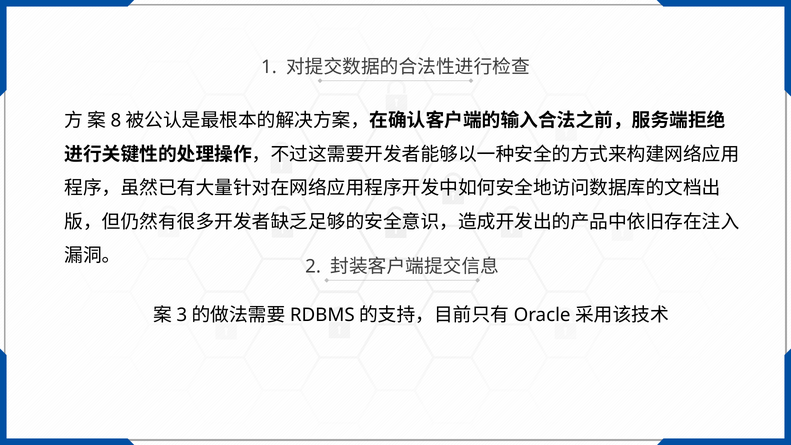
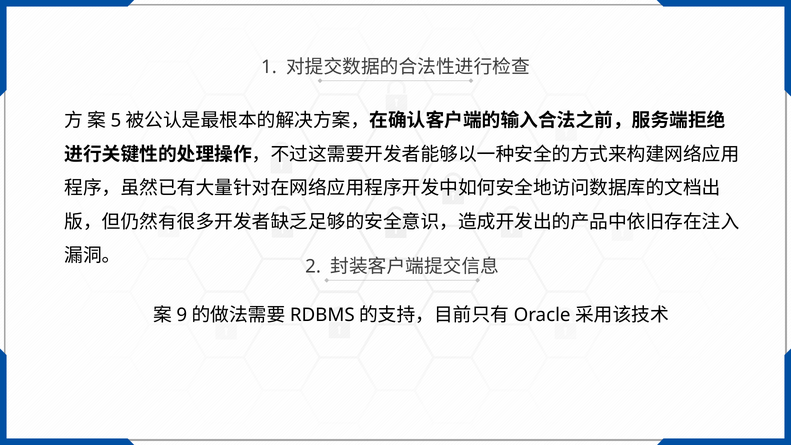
8: 8 -> 5 (116, 121)
3: 3 -> 9 (182, 315)
